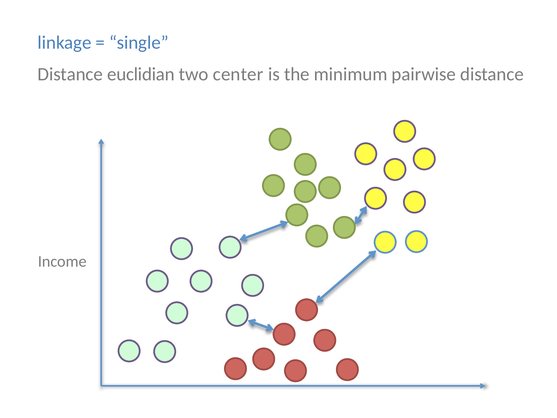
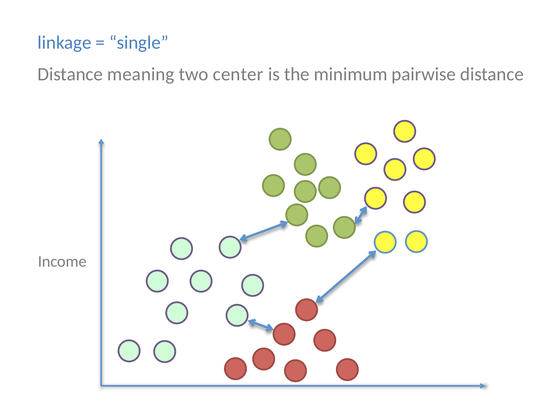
euclidian: euclidian -> meaning (141, 74)
